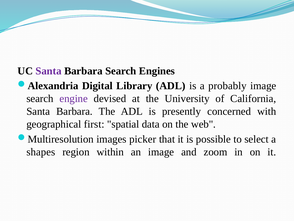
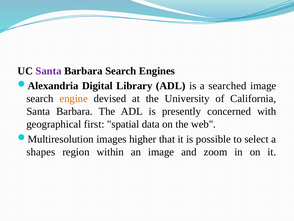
probably: probably -> searched (227, 86)
engine colour: purple -> orange (74, 98)
picker: picker -> higher (143, 139)
